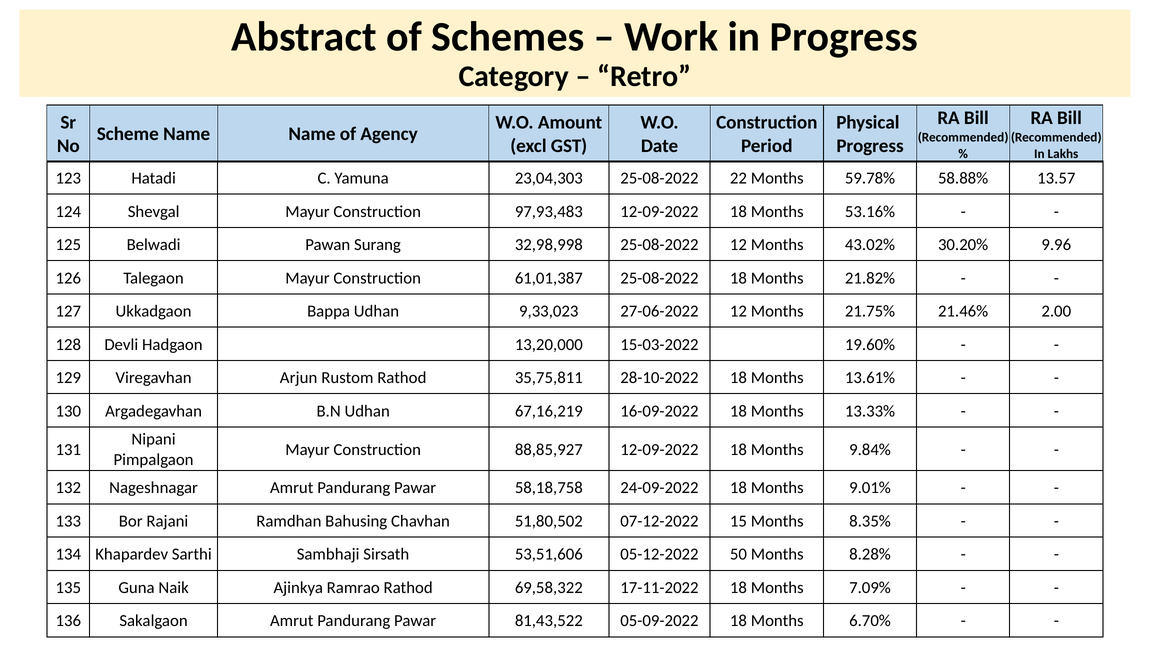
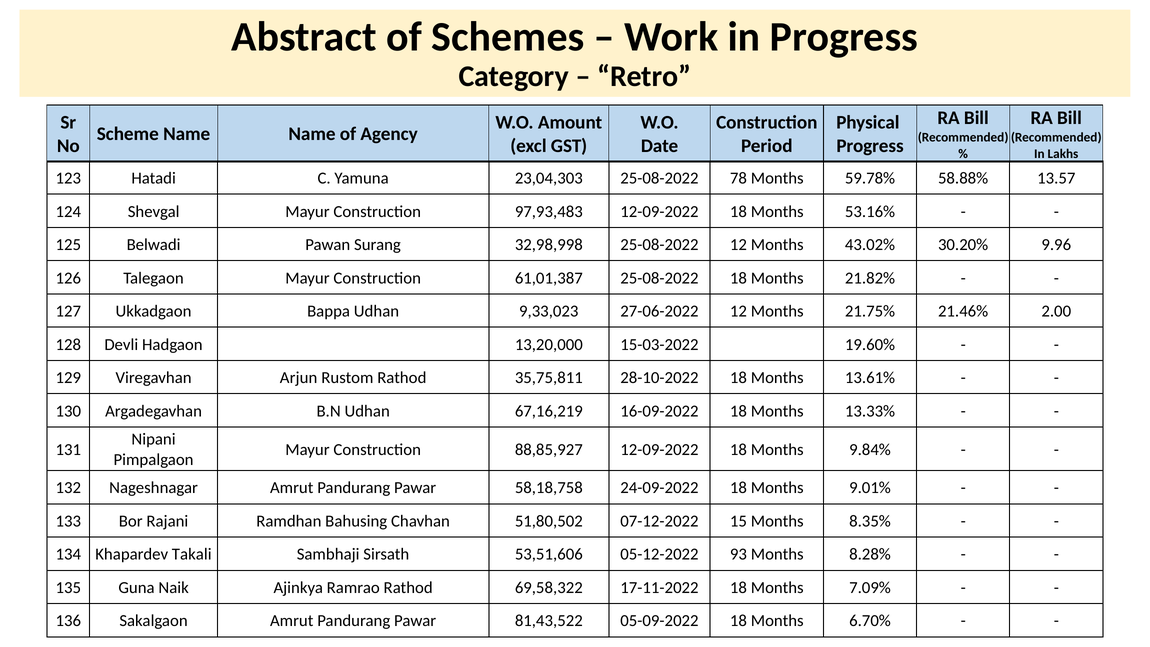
22: 22 -> 78 (738, 178)
Sarthi: Sarthi -> Takali (192, 554)
50: 50 -> 93 (738, 554)
